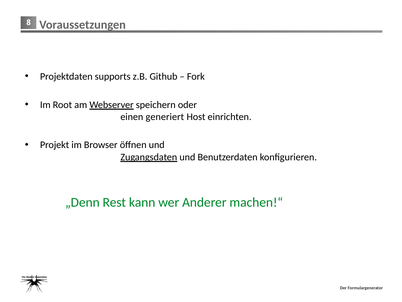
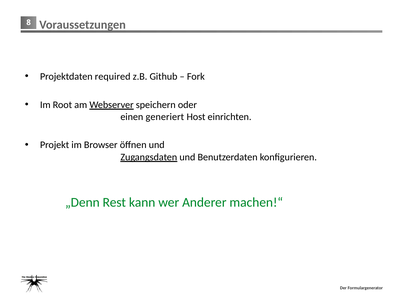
supports: supports -> required (113, 76)
